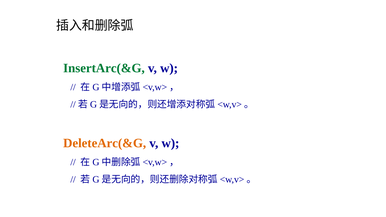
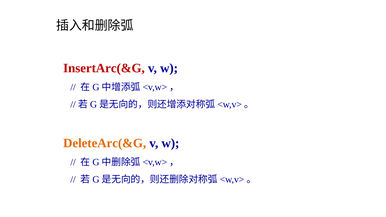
InsertArc(&G colour: green -> red (104, 68)
